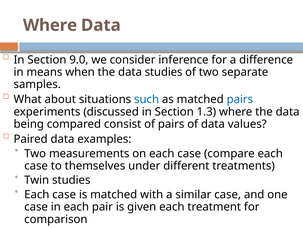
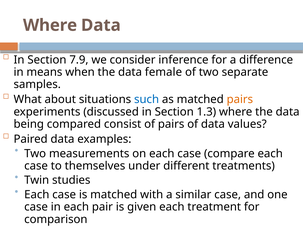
9.0: 9.0 -> 7.9 (79, 60)
data studies: studies -> female (163, 72)
pairs colour: blue -> orange (240, 99)
